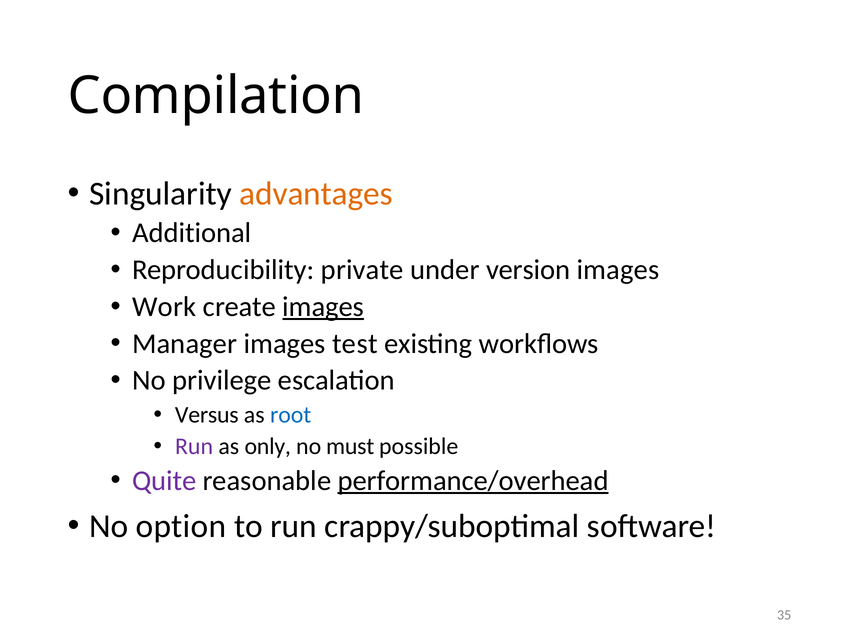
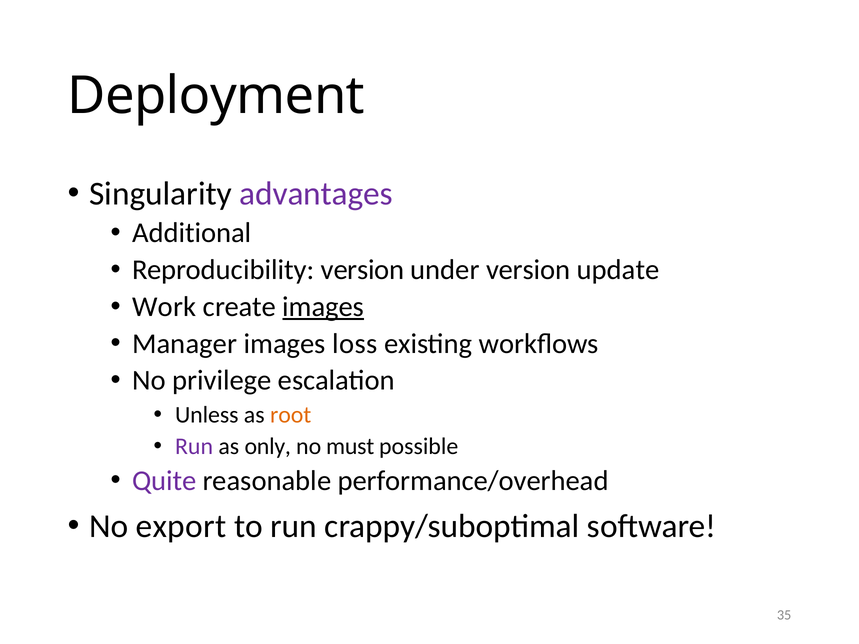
Compilation: Compilation -> Deployment (216, 96)
advantages colour: orange -> purple (316, 194)
Reproducibility private: private -> version (363, 270)
version images: images -> update (618, 270)
test: test -> loss (355, 344)
Versus: Versus -> Unless (207, 415)
root colour: blue -> orange (291, 415)
performance/overhead underline: present -> none (473, 481)
option: option -> export (181, 526)
